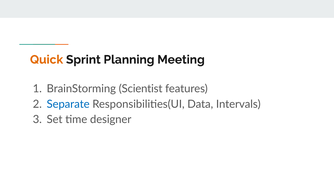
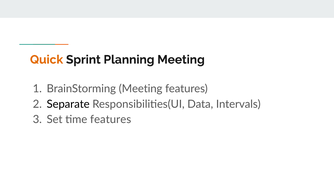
BrainStorming Scientist: Scientist -> Meeting (141, 89)
Separate colour: blue -> black (68, 104)
time designer: designer -> features (111, 119)
